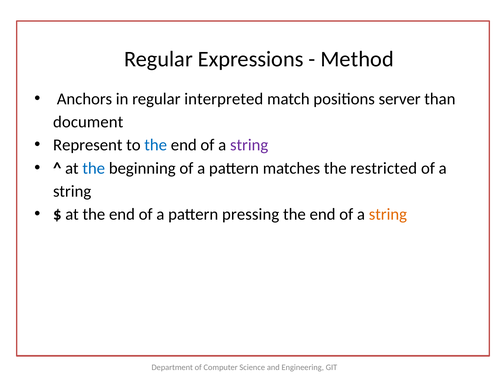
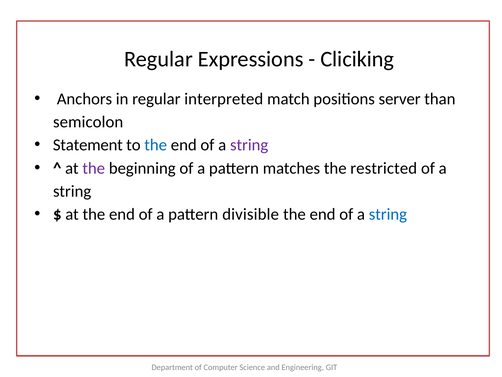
Method: Method -> Cliciking (357, 59)
document: document -> semicolon (88, 122)
Represent: Represent -> Statement (88, 145)
the colour: blue -> purple (94, 168)
pressing: pressing -> divisible (251, 214)
string colour: orange -> blue (388, 214)
